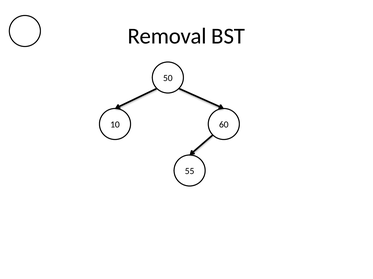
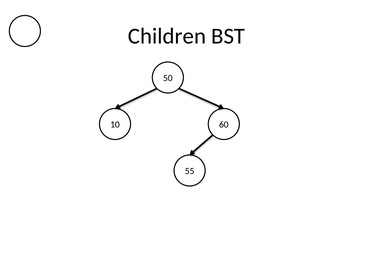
Removal: Removal -> Children (167, 36)
